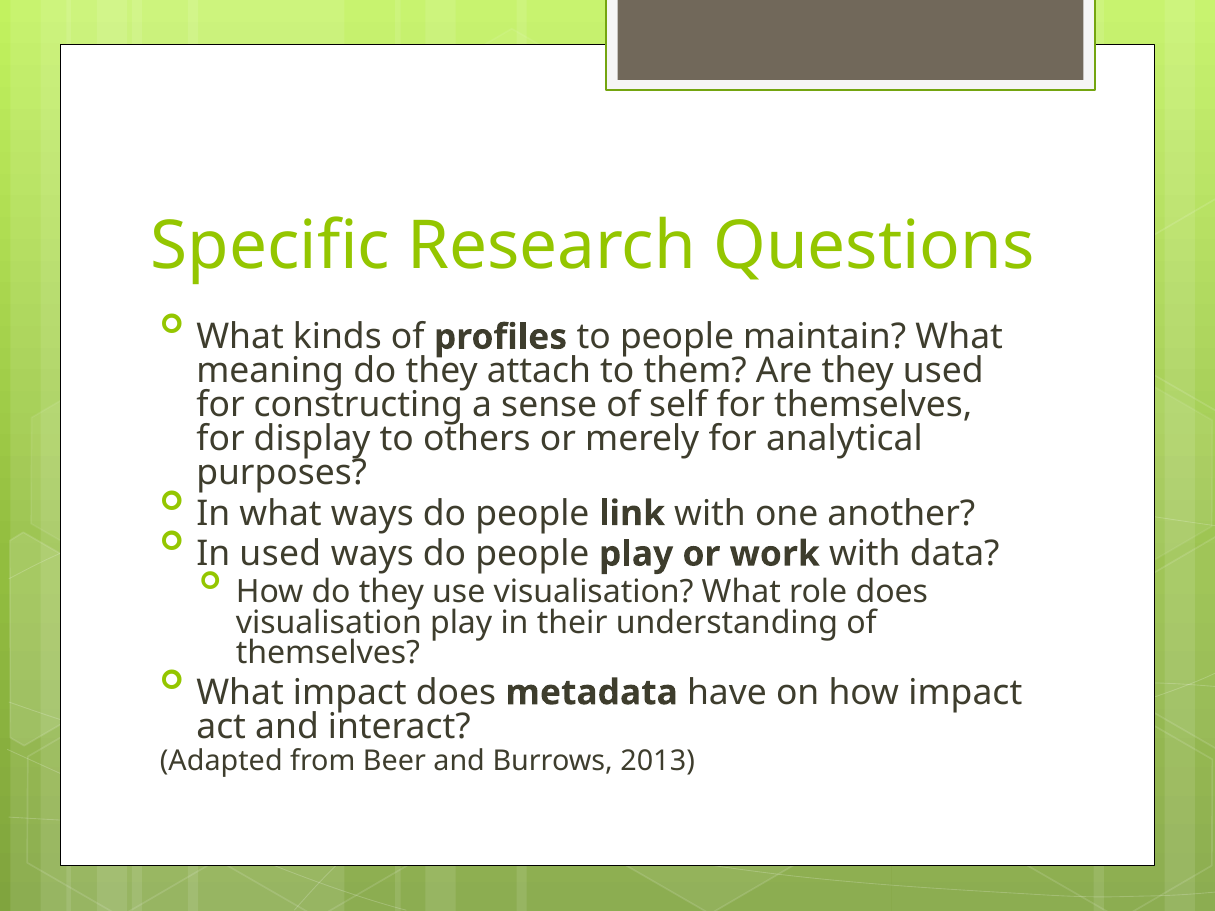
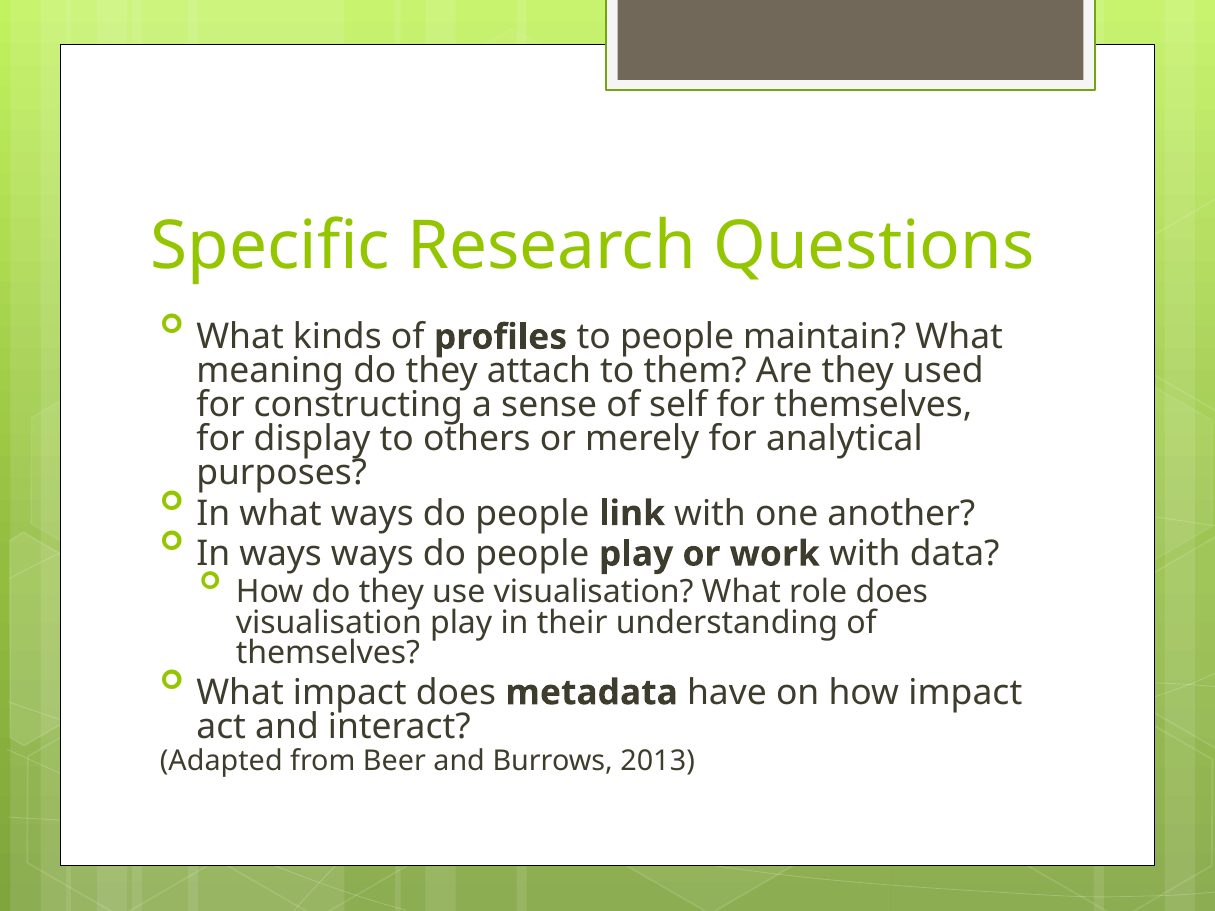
In used: used -> ways (281, 554)
